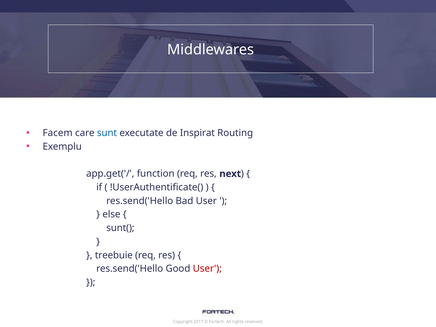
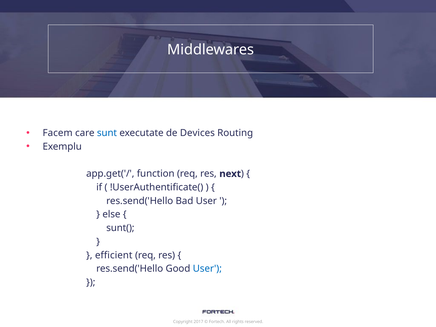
Inspirat: Inspirat -> Devices (197, 133)
treebuie: treebuie -> efficient (114, 255)
User colour: red -> blue (207, 269)
